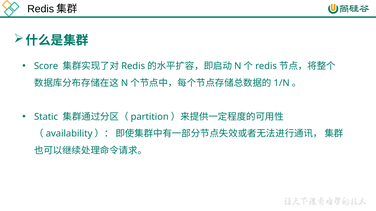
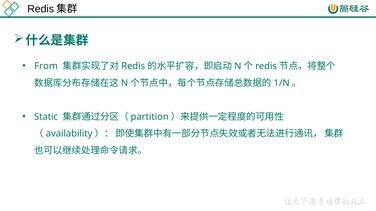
Score: Score -> From (46, 66)
